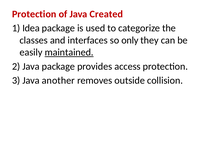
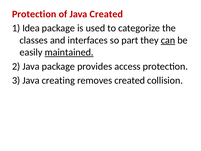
only: only -> part (130, 40)
can underline: none -> present (168, 40)
another: another -> creating (58, 80)
removes outside: outside -> created (130, 80)
